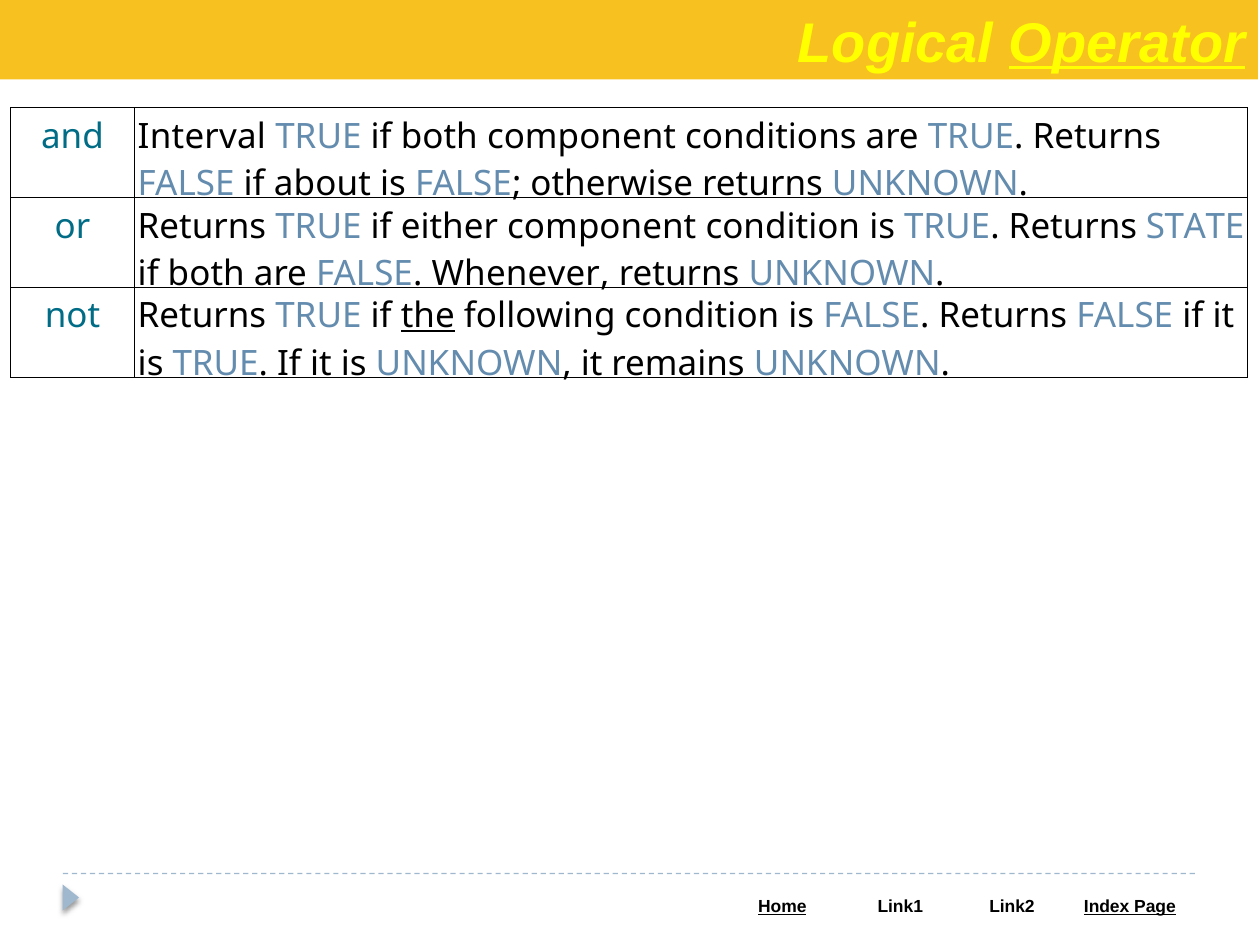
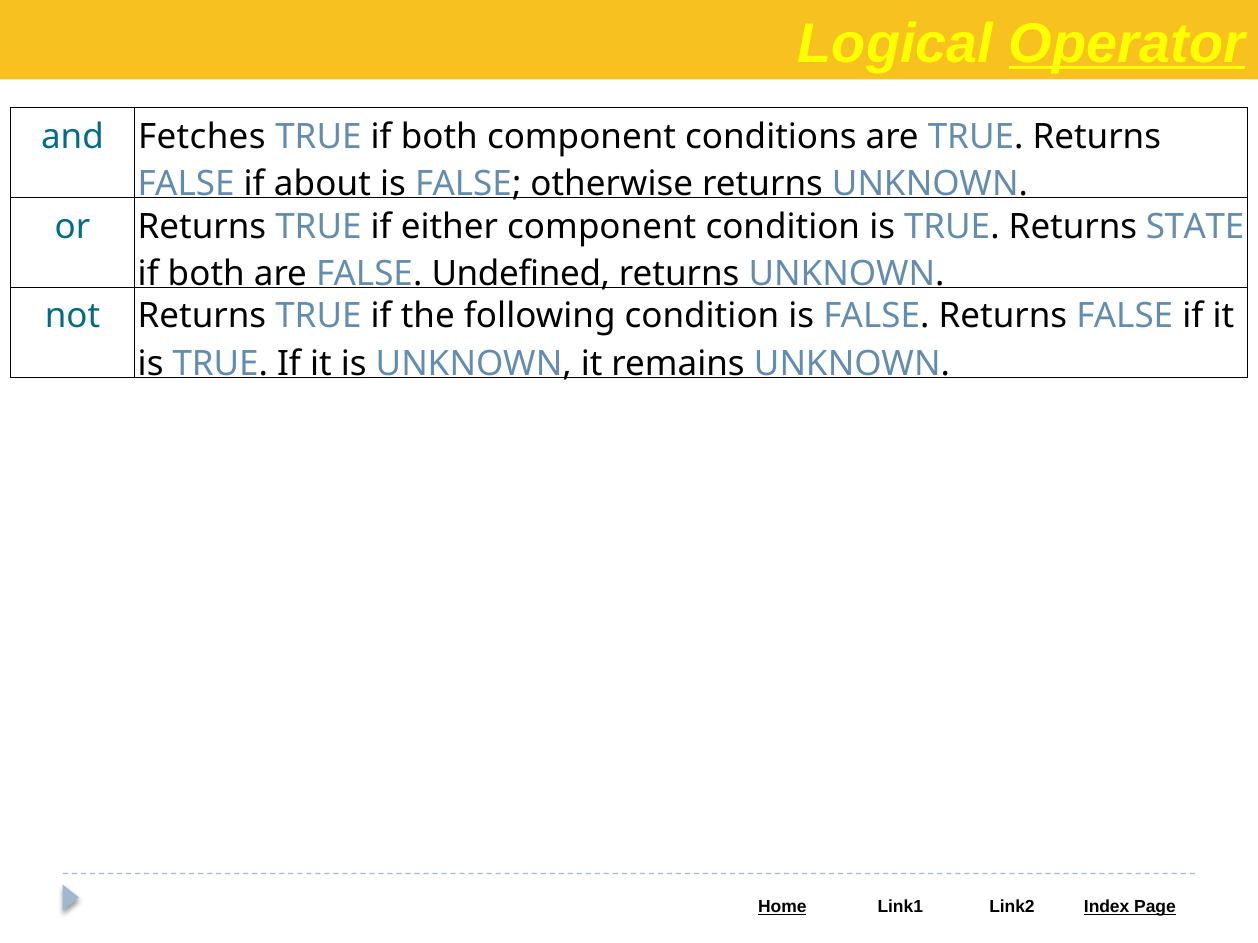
Interval: Interval -> Fetches (202, 137)
Whenever: Whenever -> Undefined (521, 274)
the underline: present -> none (428, 317)
